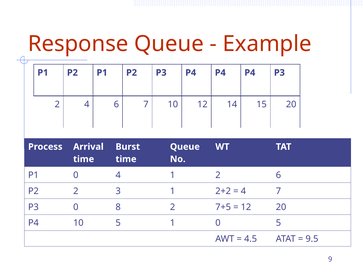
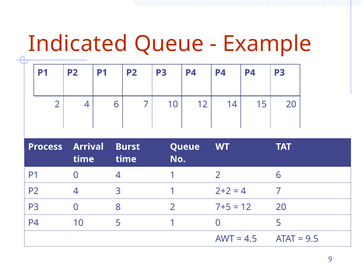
Response: Response -> Indicated (78, 44)
P2 2: 2 -> 4 (76, 191)
